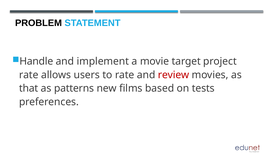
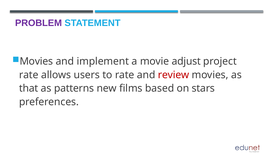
PROBLEM colour: black -> purple (38, 23)
Handle: Handle -> Movies (36, 61)
target: target -> adjust (186, 61)
tests: tests -> stars (203, 88)
